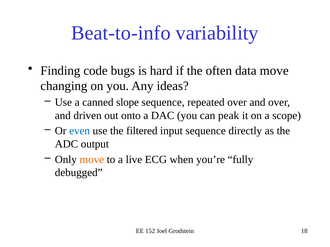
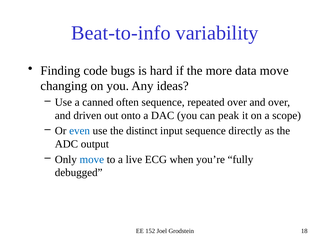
often: often -> more (219, 71)
slope: slope -> often (127, 103)
filtered: filtered -> distinct (142, 131)
move colour: orange -> blue (92, 160)
